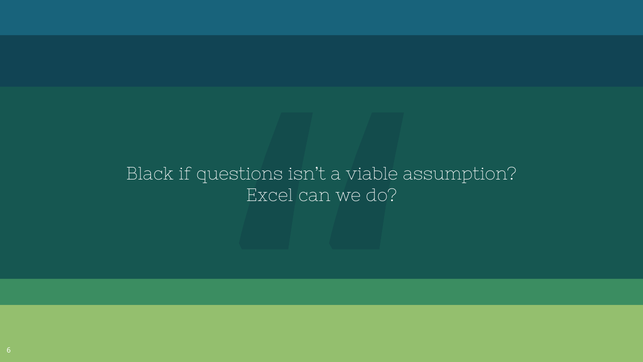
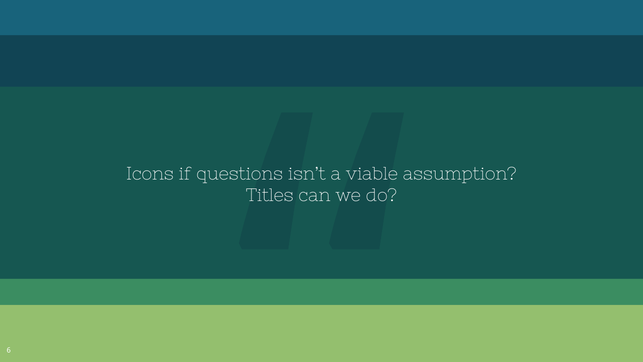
Black: Black -> Icons (150, 174)
Excel: Excel -> Titles (270, 195)
